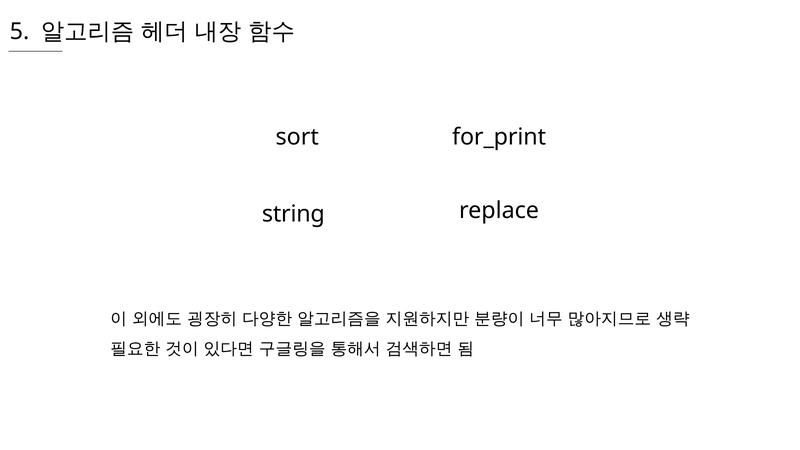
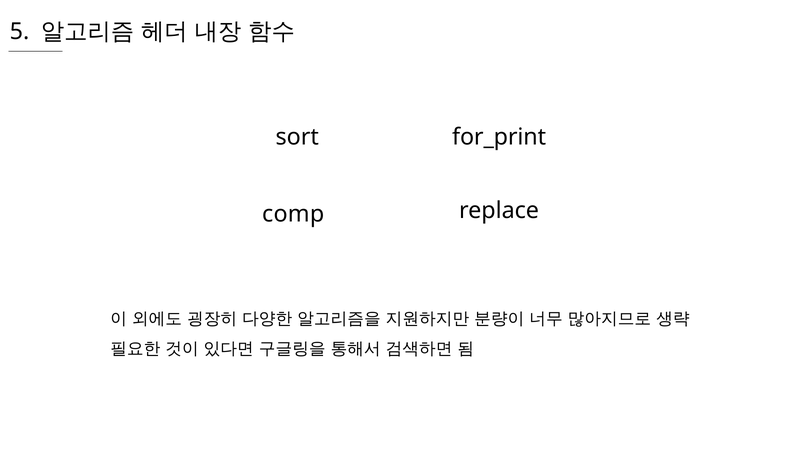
string: string -> comp (293, 214)
